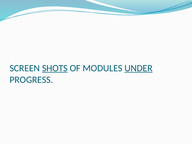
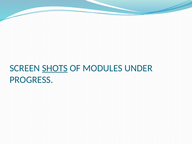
UNDER underline: present -> none (139, 68)
